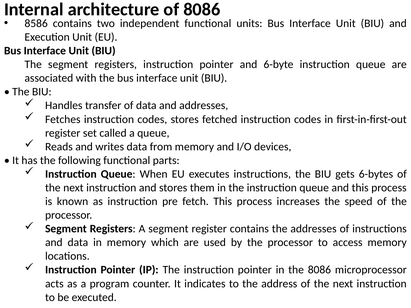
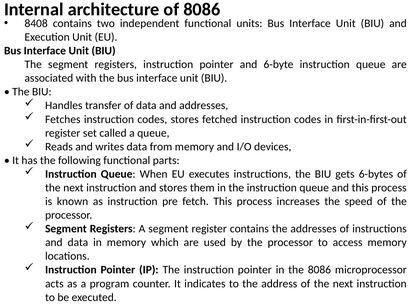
8586: 8586 -> 8408 (36, 23)
